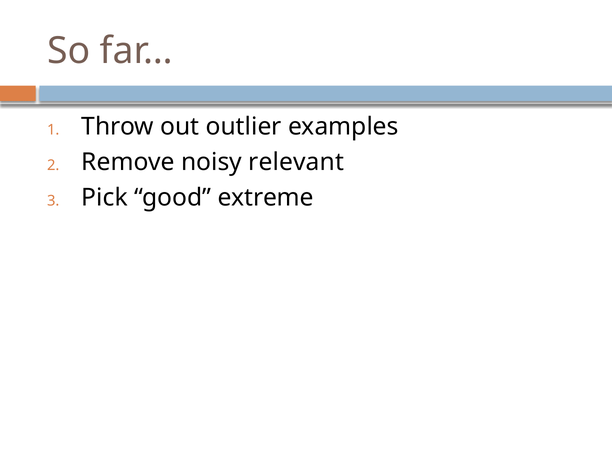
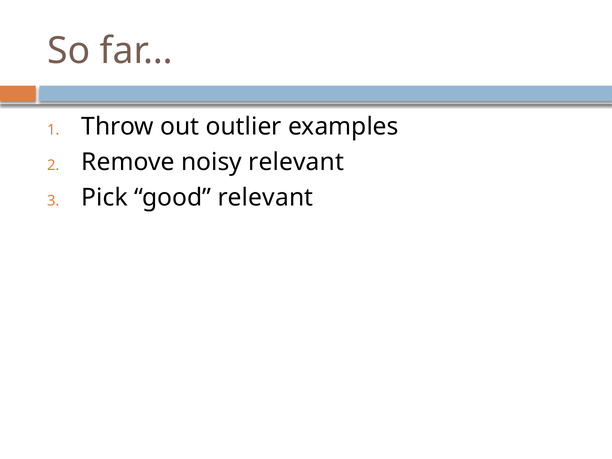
good extreme: extreme -> relevant (266, 198)
